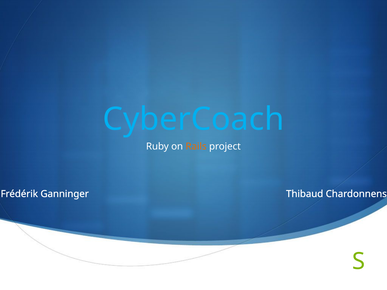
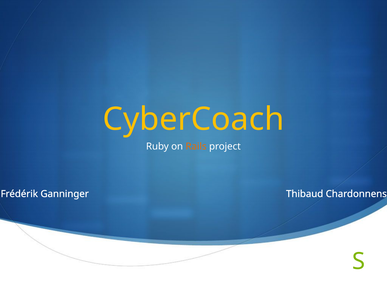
CyberCoach colour: light blue -> yellow (193, 119)
